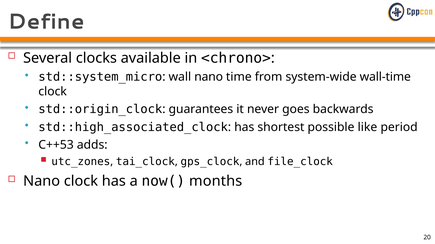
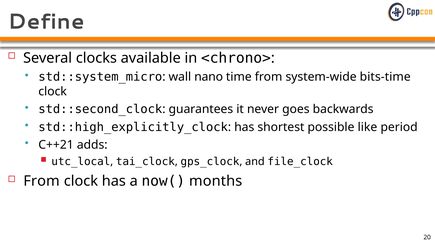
wall-time: wall-time -> bits-time (385, 77)
std::origin_clock: std::origin_clock -> std::second_clock (100, 110)
std::high_associated_clock: std::high_associated_clock -> std::high_explicitly_clock (133, 127)
C++53: C++53 -> C++21 (56, 145)
utc_zones: utc_zones -> utc_local (81, 162)
Nano: Nano -> From (42, 182)
